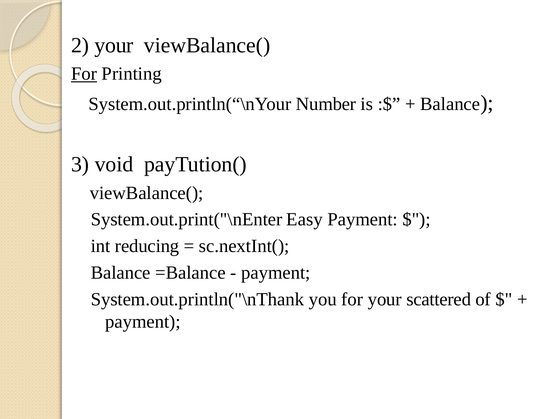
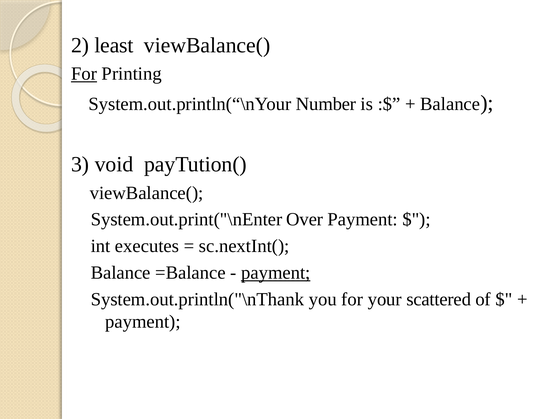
2 your: your -> least (114, 45)
Easy: Easy -> Over (305, 220)
reducing: reducing -> executes (147, 246)
payment underline: none -> present (276, 273)
